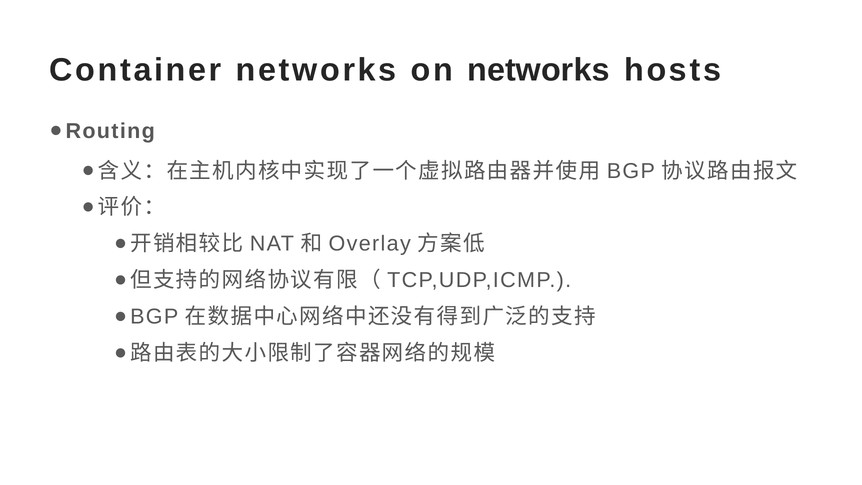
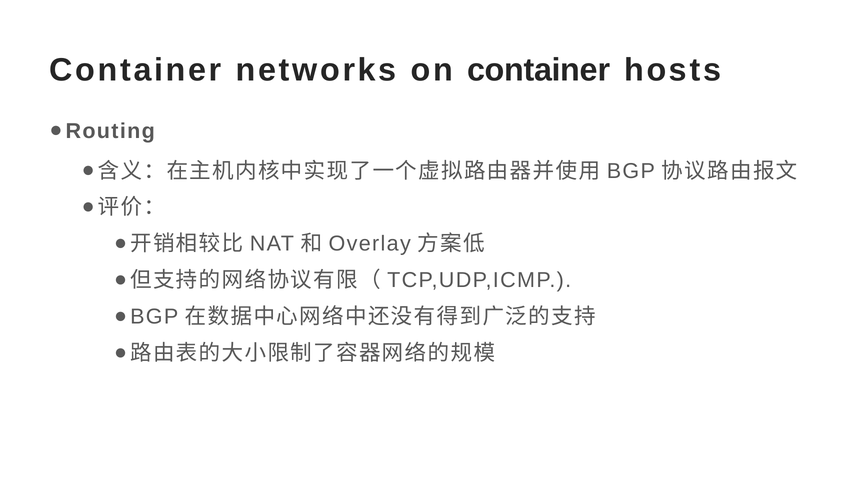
on networks: networks -> container (539, 70)
